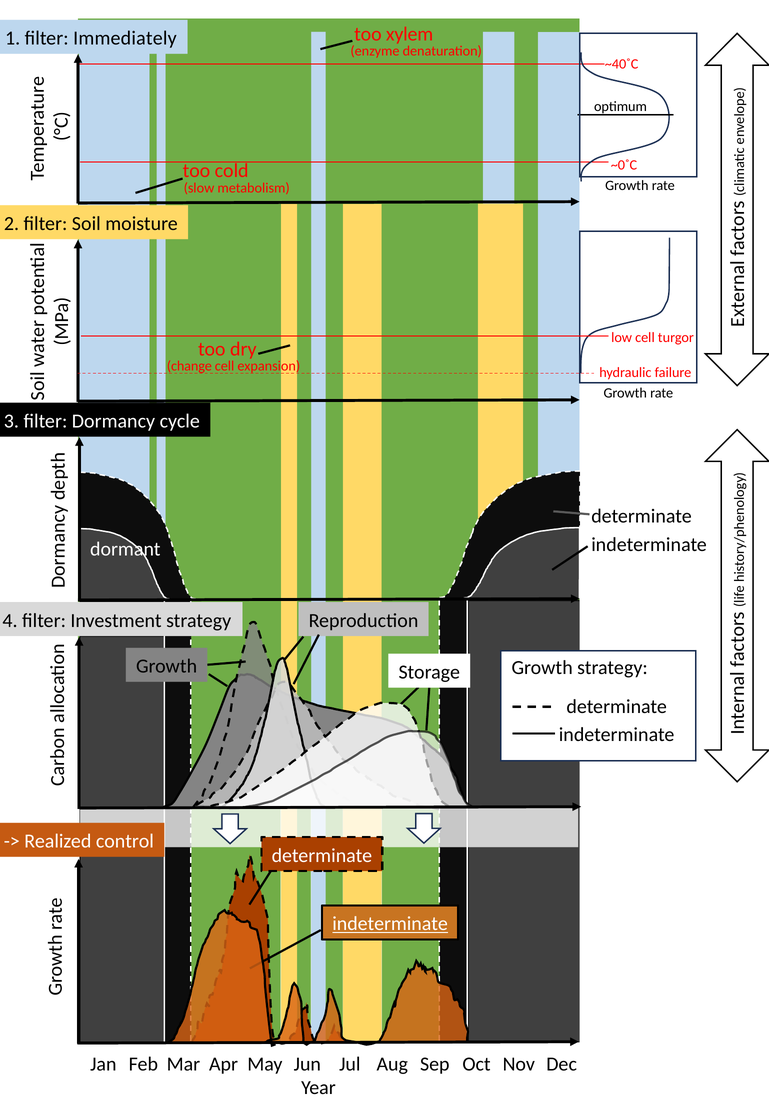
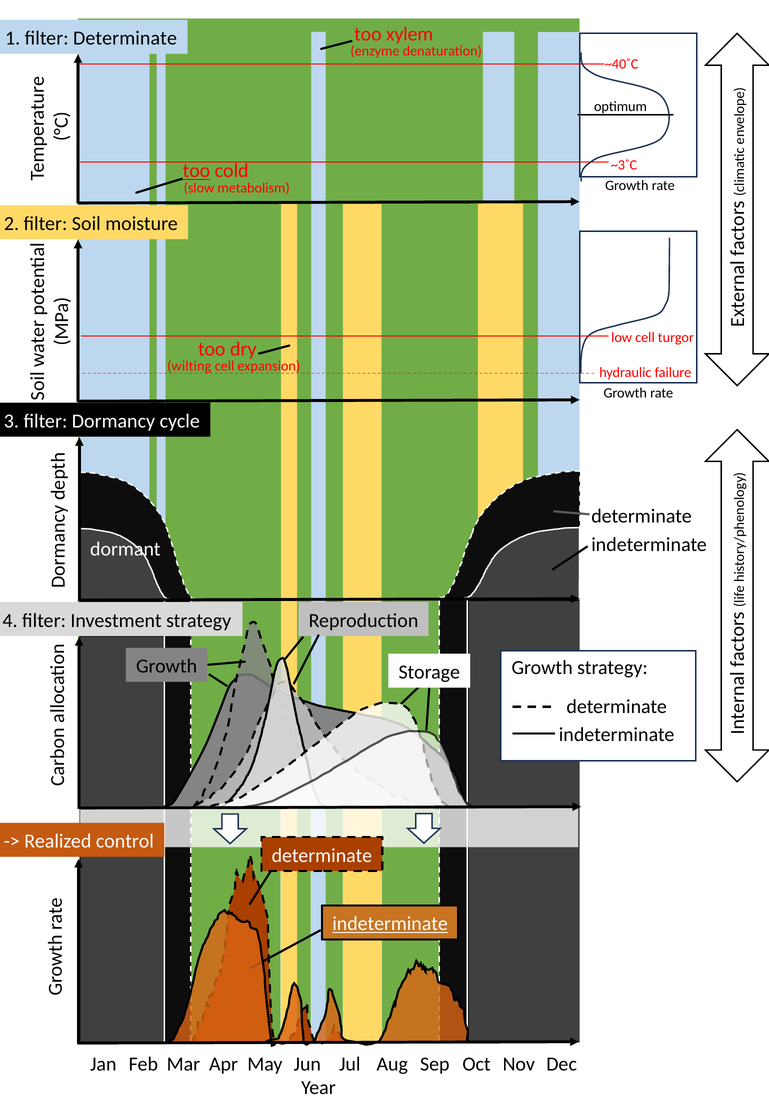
filter Immediately: Immediately -> Determinate (125, 38)
~0˚C: ~0˚C -> ~3˚C (624, 165)
too underline: none -> present (196, 171)
change: change -> wilting (189, 366)
